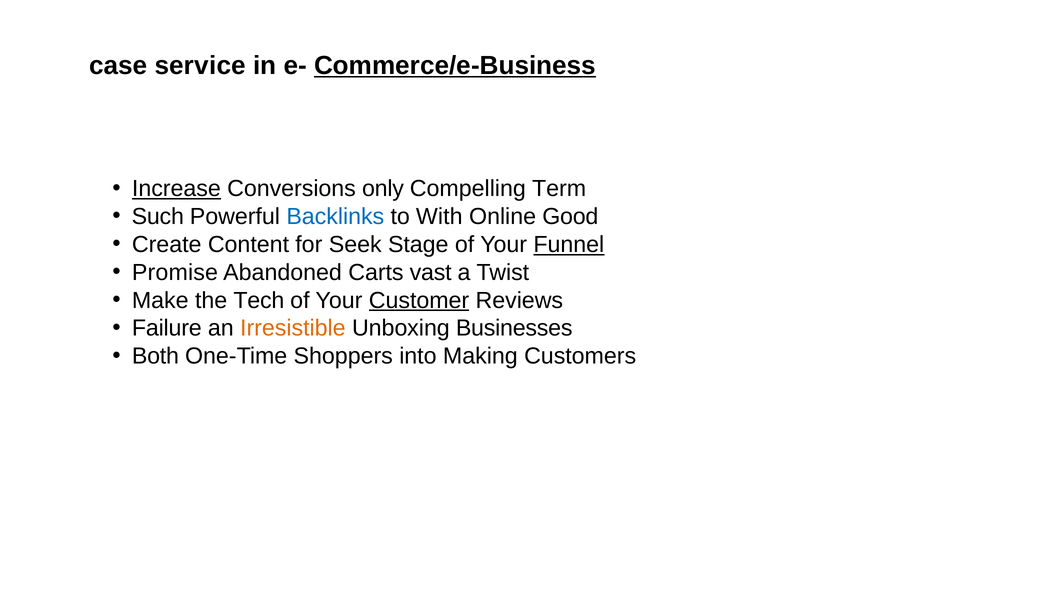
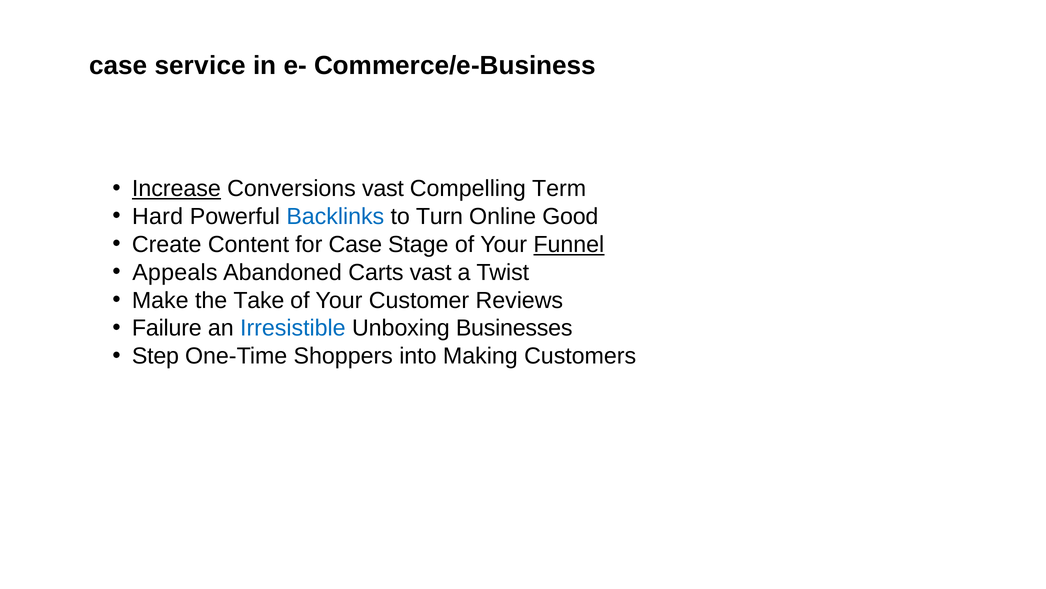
Commerce/e-Business underline: present -> none (455, 65)
Conversions only: only -> vast (383, 189)
Such: Such -> Hard (158, 216)
With: With -> Turn (439, 216)
for Seek: Seek -> Case (355, 244)
Promise: Promise -> Appeals (175, 272)
Tech: Tech -> Take (259, 300)
Customer underline: present -> none (419, 300)
Irresistible colour: orange -> blue (293, 328)
Both: Both -> Step (155, 356)
